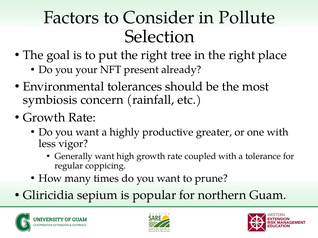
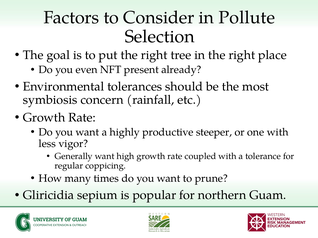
your: your -> even (87, 70)
greater: greater -> steeper (214, 132)
